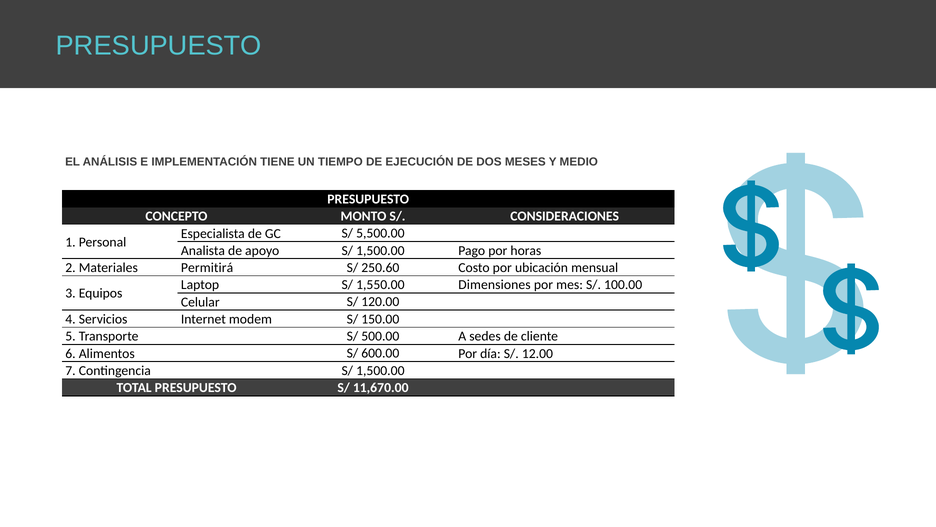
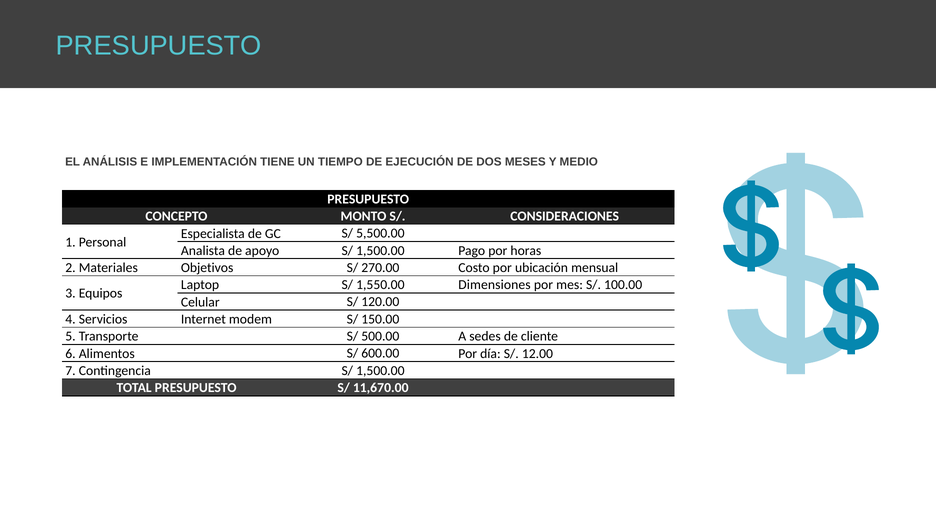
Permitirá: Permitirá -> Objetivos (207, 268)
250.60: 250.60 -> 270.00 (380, 267)
